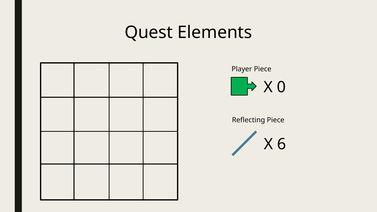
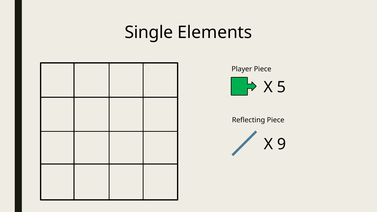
Quest: Quest -> Single (149, 33)
0: 0 -> 5 (281, 87)
6: 6 -> 9 (282, 144)
